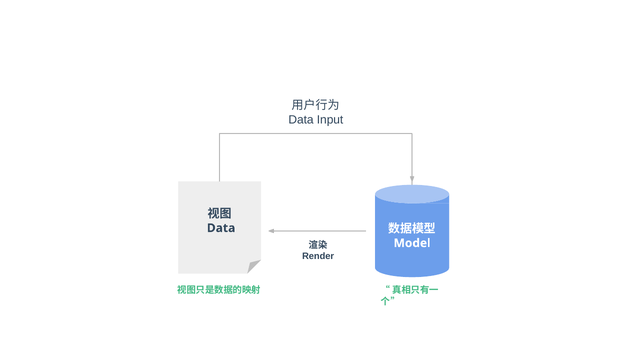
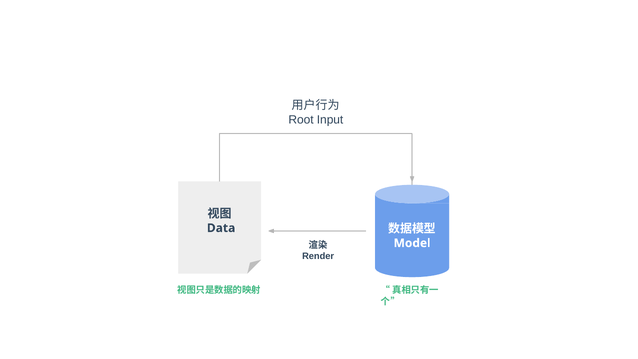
Data: Data -> Root (301, 120)
